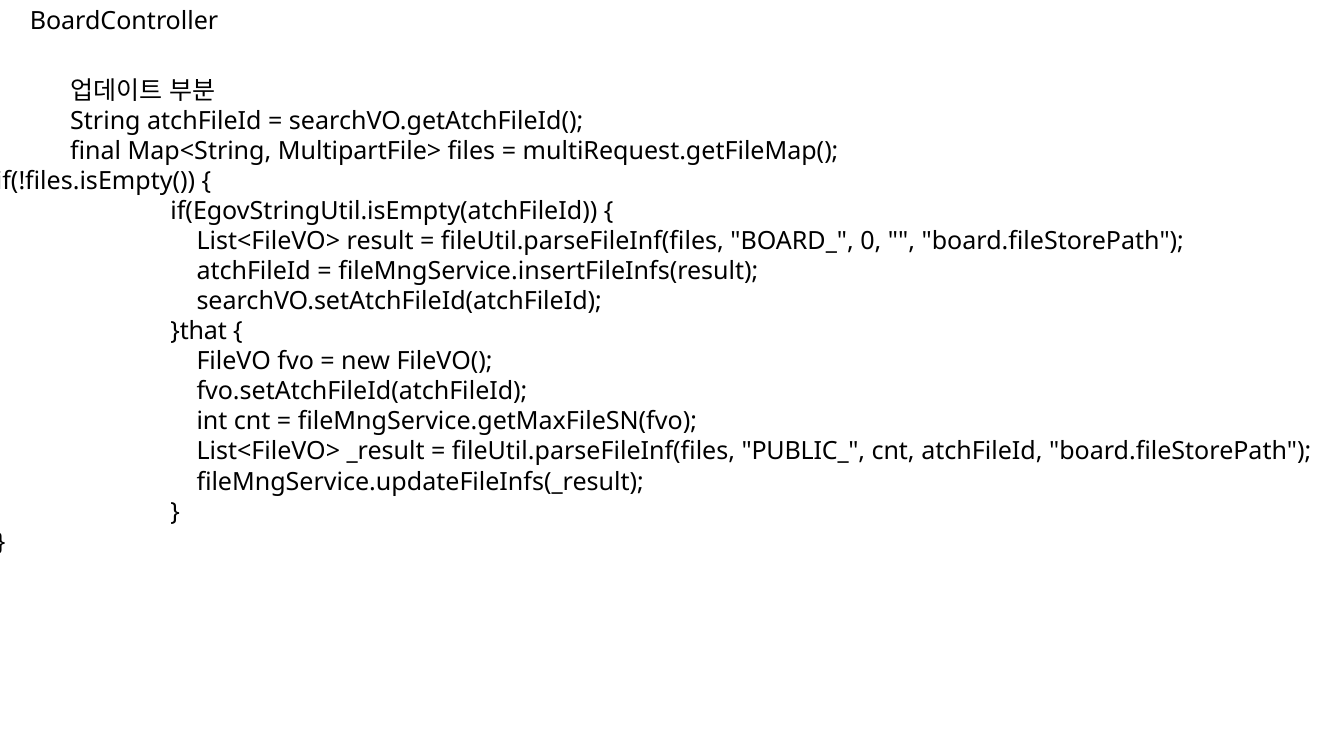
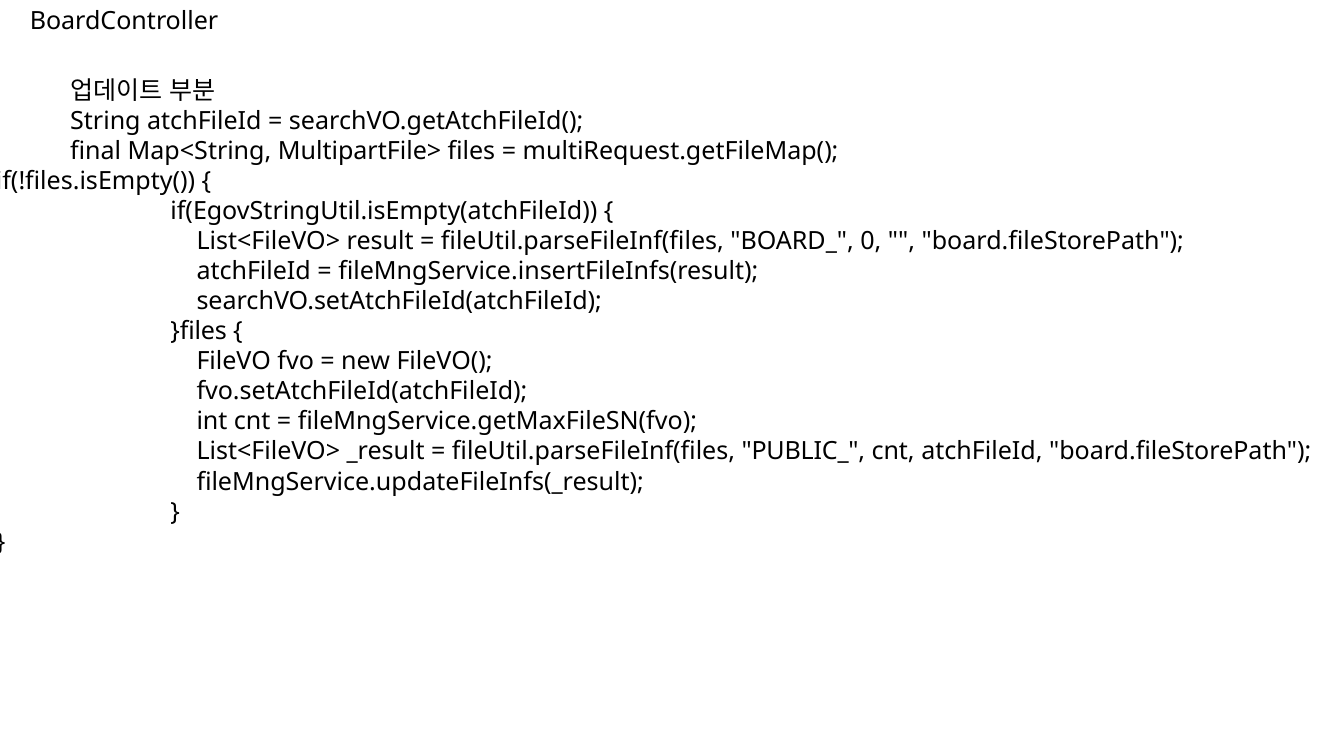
}that: }that -> }files (199, 331)
